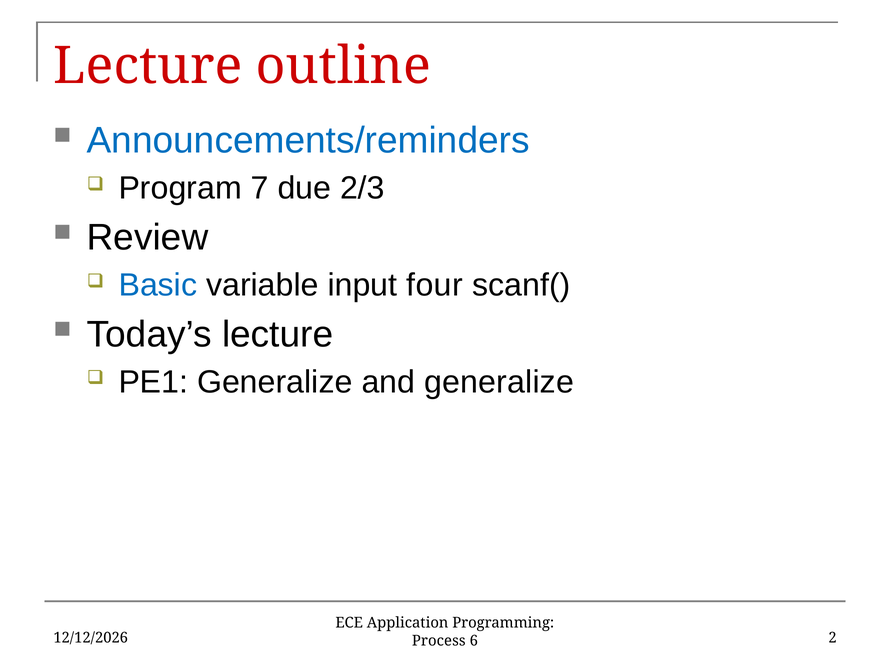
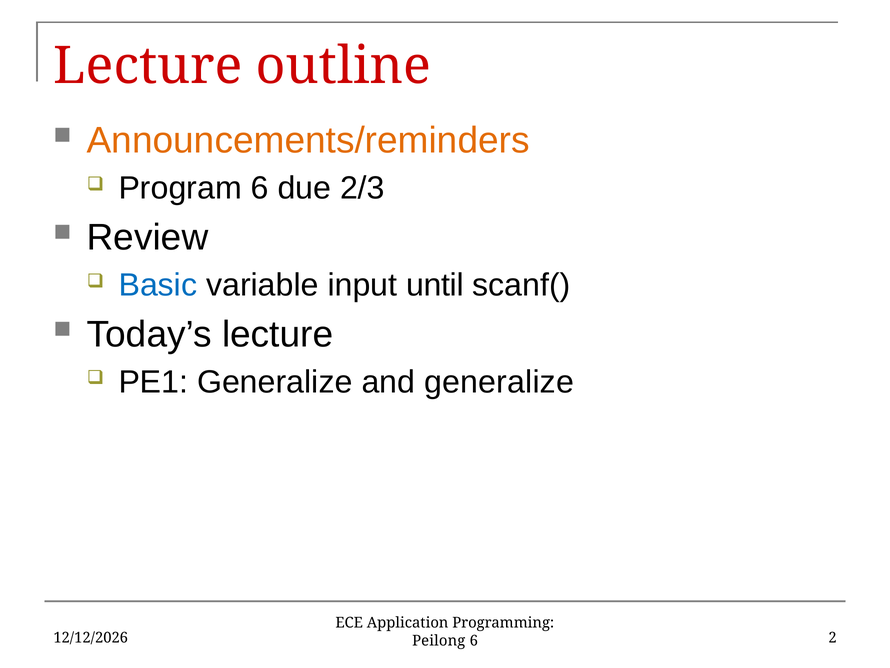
Announcements/reminders colour: blue -> orange (308, 141)
Program 7: 7 -> 6 (260, 188)
four: four -> until (435, 285)
Process: Process -> Peilong (439, 640)
